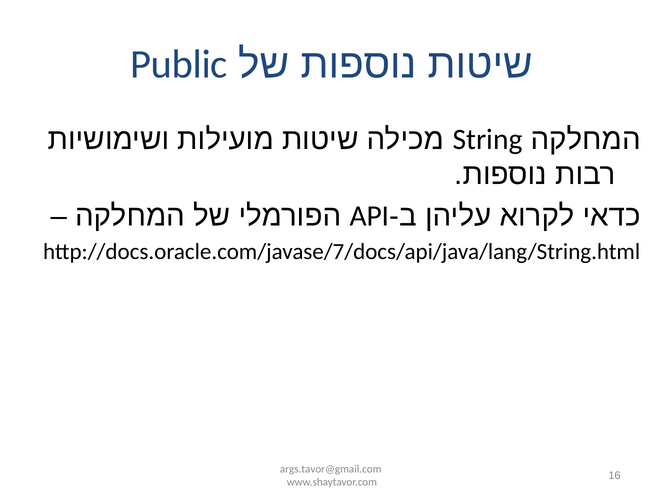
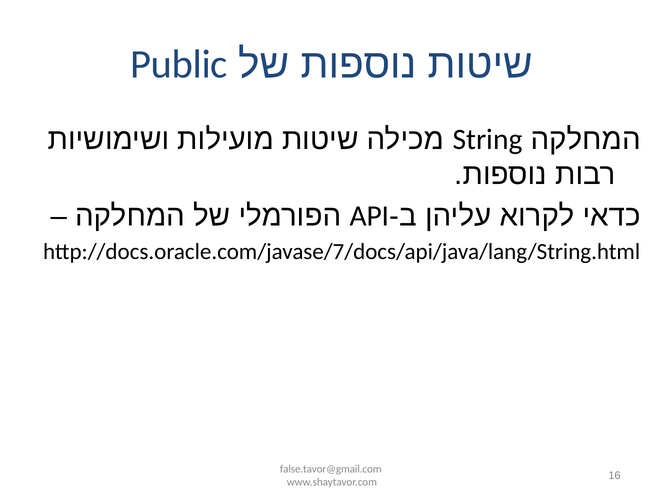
args.tavor@gmail.com: args.tavor@gmail.com -> false.tavor@gmail.com (331, 469)
